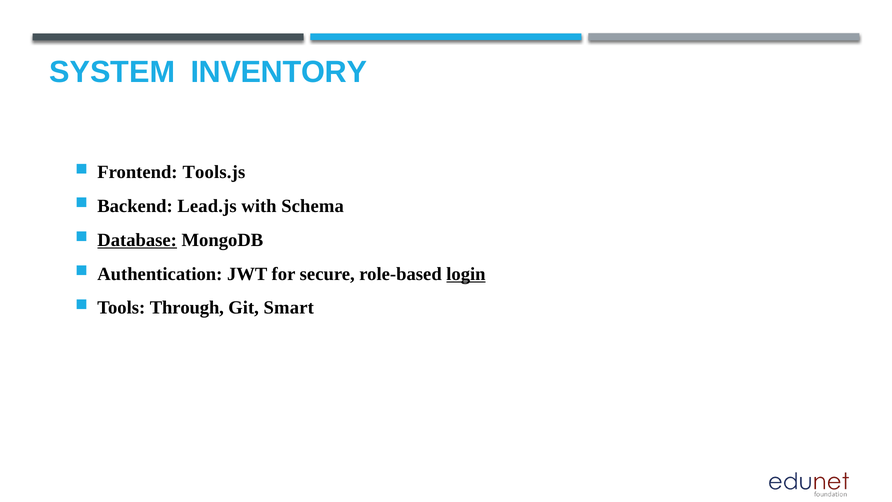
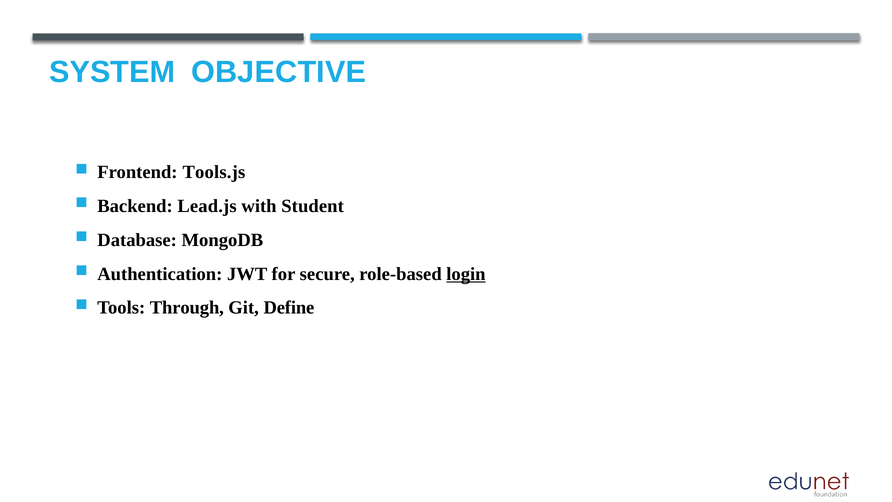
INVENTORY: INVENTORY -> OBJECTIVE (279, 72)
Schema: Schema -> Student (313, 206)
Database underline: present -> none (137, 240)
Smart: Smart -> Define (289, 308)
